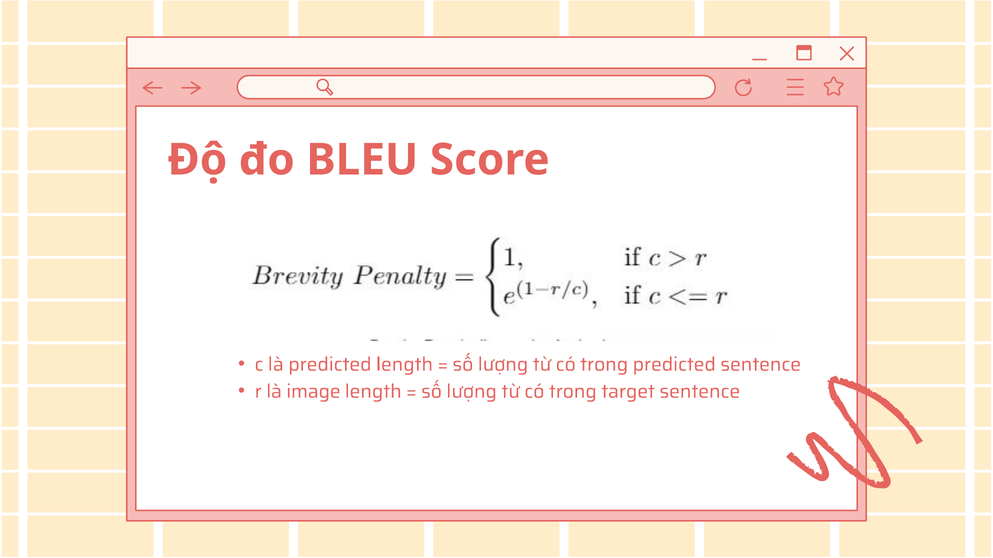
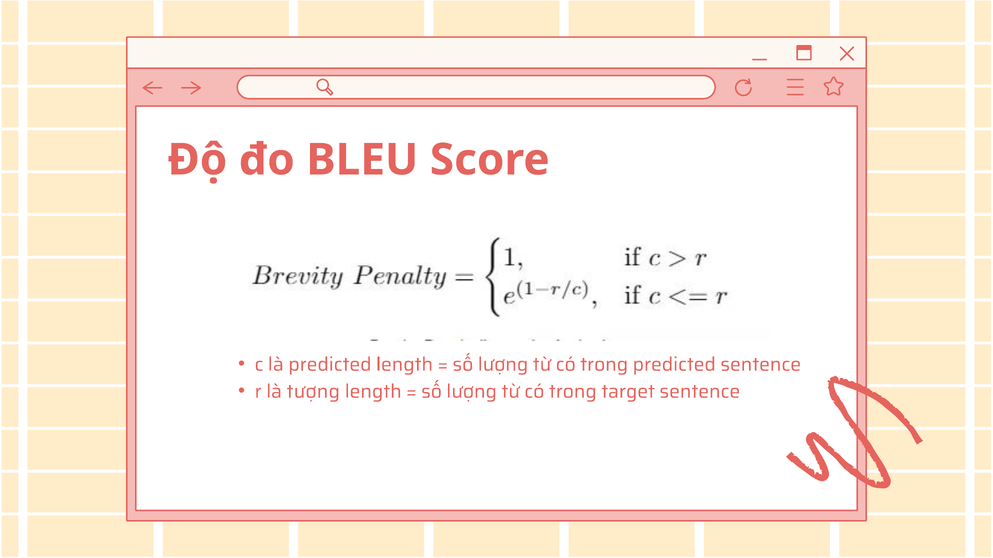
image: image -> tượng (313, 392)
